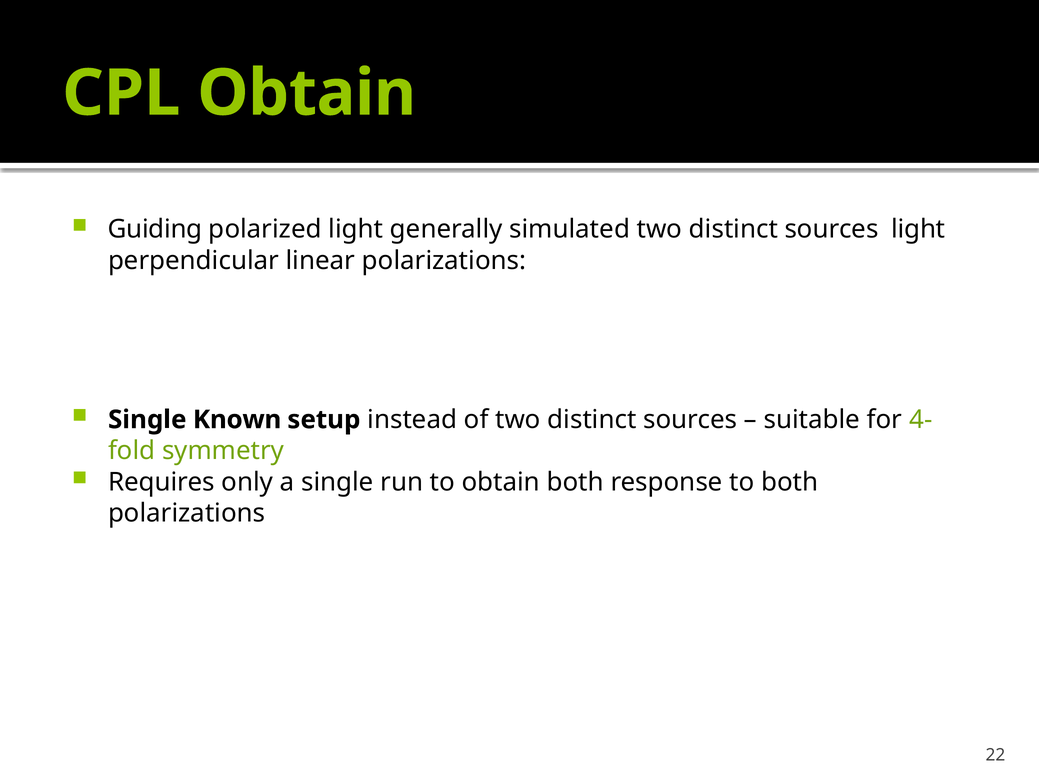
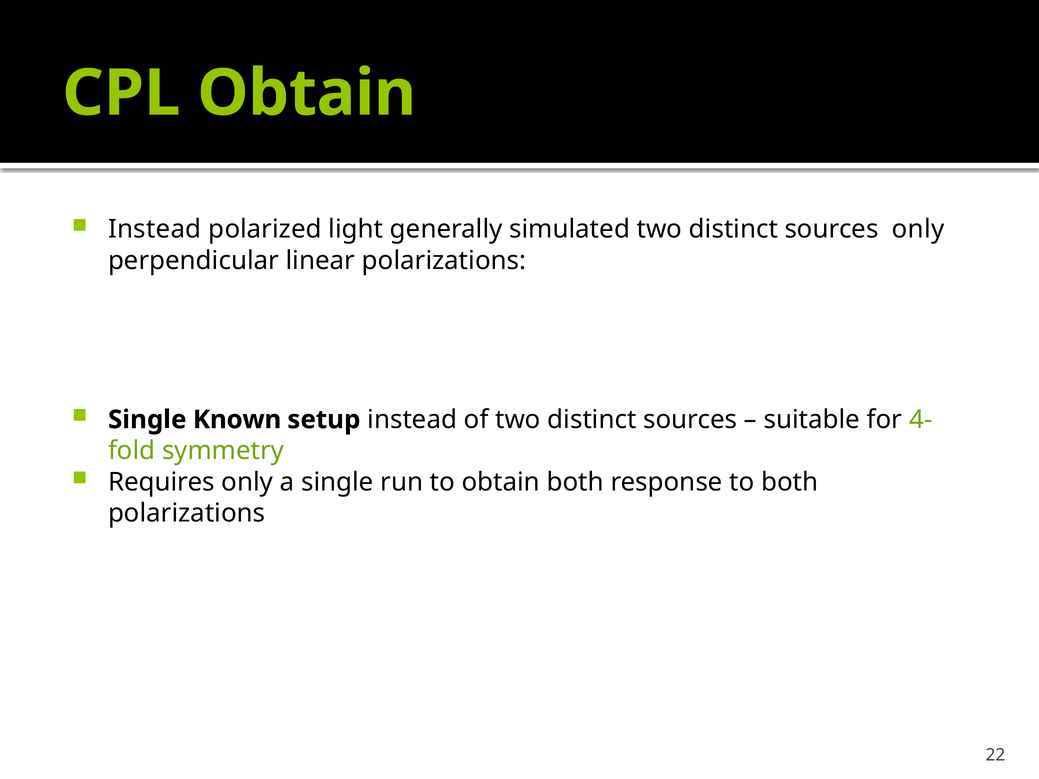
Guiding: Guiding -> Instead (155, 229)
sources light: light -> only (918, 229)
